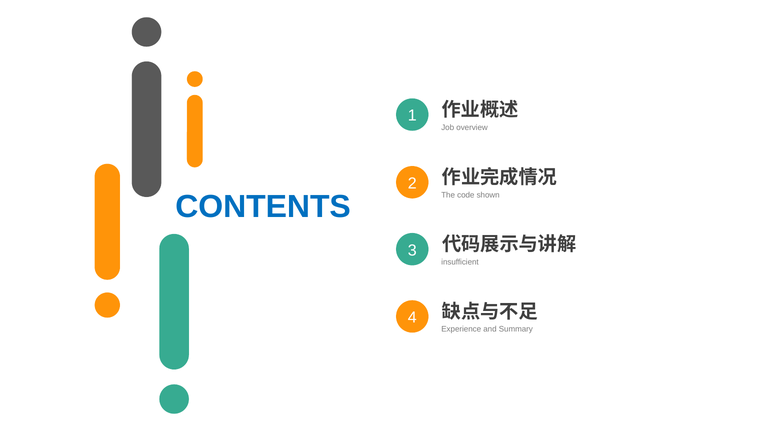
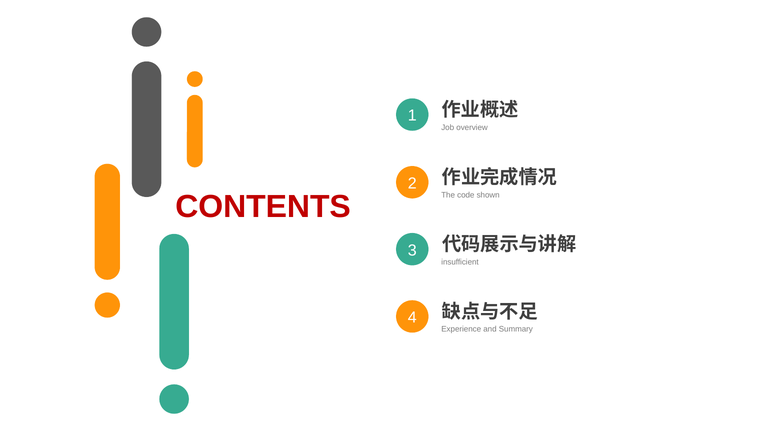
CONTENTS colour: blue -> red (263, 207)
